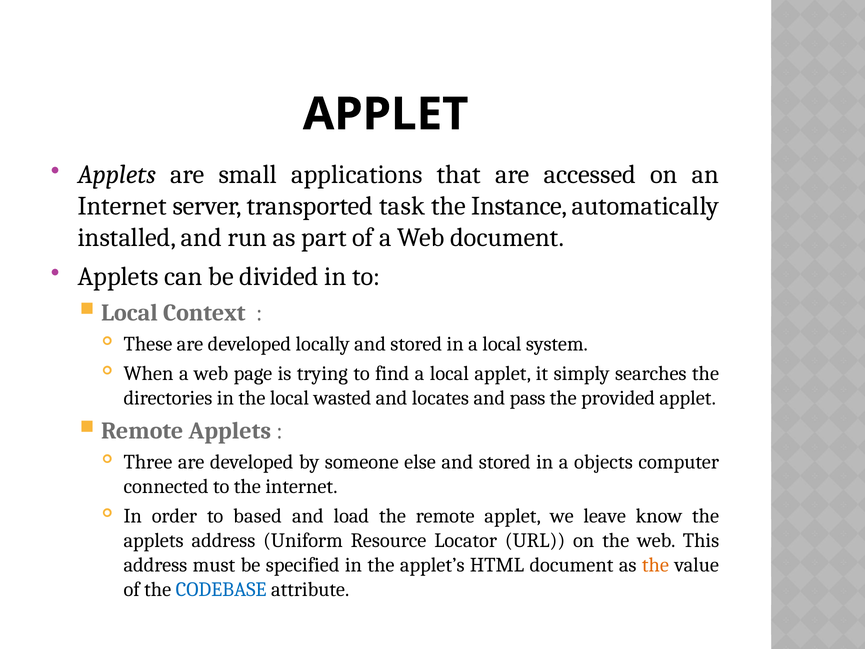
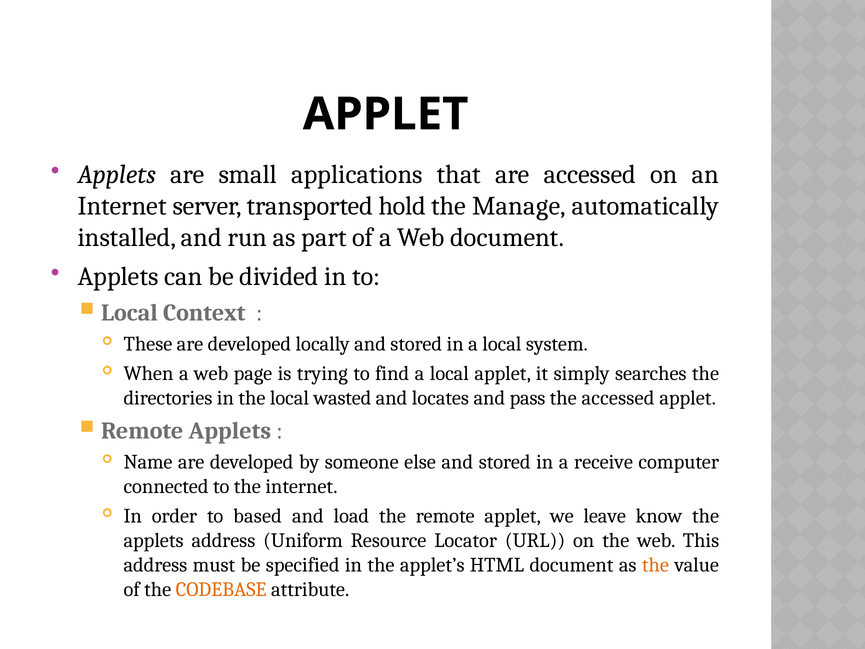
task: task -> hold (402, 206)
Instance: Instance -> Manage (519, 206)
the provided: provided -> accessed (618, 398)
Three: Three -> Name (148, 462)
objects: objects -> receive (604, 462)
CODEBASE colour: blue -> orange (221, 589)
